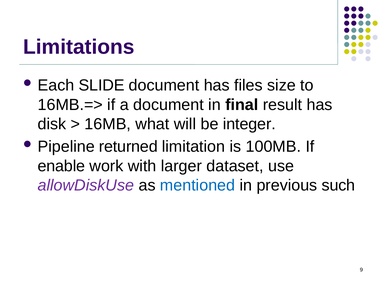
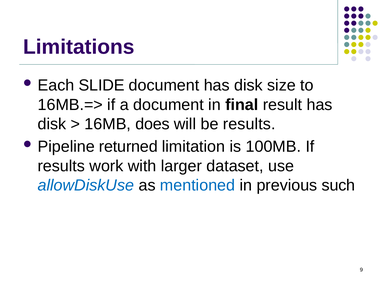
document has files: files -> disk (248, 85)
what: what -> does (152, 124)
be integer: integer -> results (249, 124)
enable: enable -> results (61, 166)
allowDiskUse colour: purple -> blue (86, 185)
